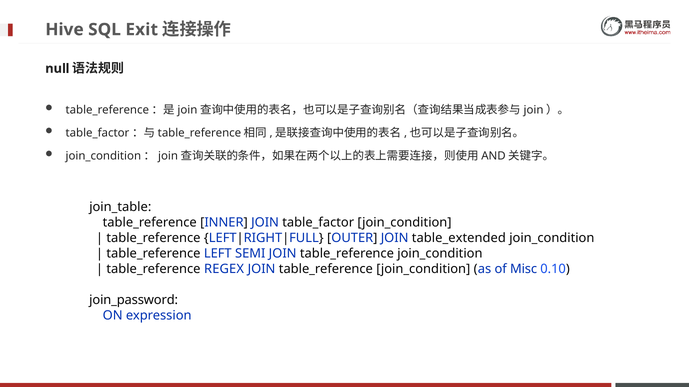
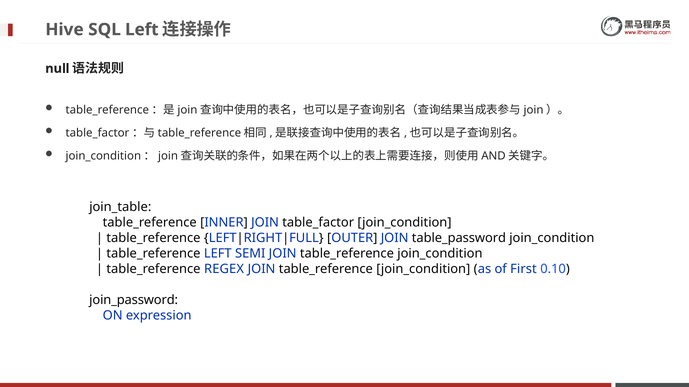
SQL Exit: Exit -> Left (142, 30)
table_extended: table_extended -> table_password (459, 239)
Misc: Misc -> First (523, 270)
